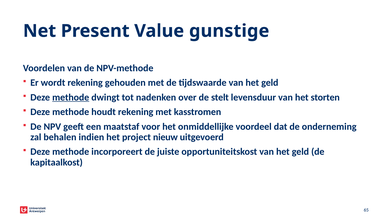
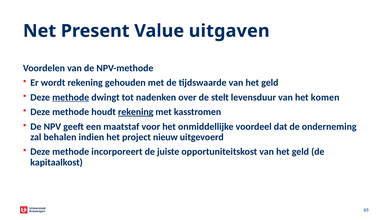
gunstige: gunstige -> uitgaven (229, 31)
storten: storten -> komen (325, 98)
rekening underline: none -> present (136, 112)
